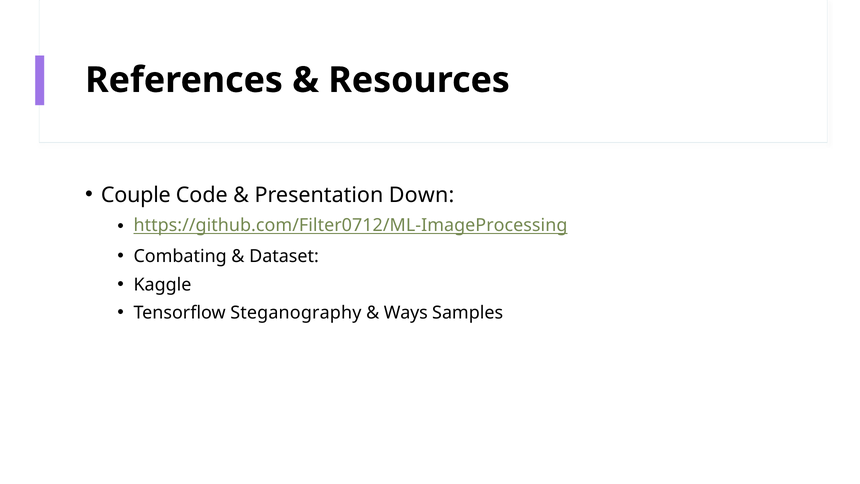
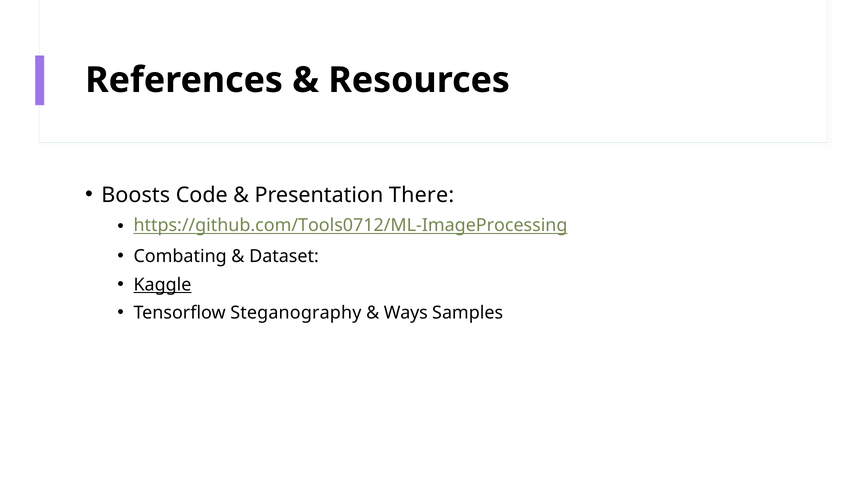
Couple: Couple -> Boosts (136, 195)
Down: Down -> There (422, 195)
https://github.com/Filter0712/ML-ImageProcessing: https://github.com/Filter0712/ML-ImageProcessing -> https://github.com/Tools0712/ML-ImageProcessing (350, 225)
Kaggle underline: none -> present (162, 285)
